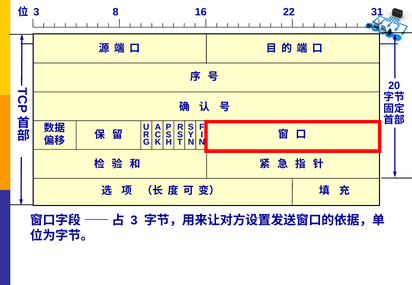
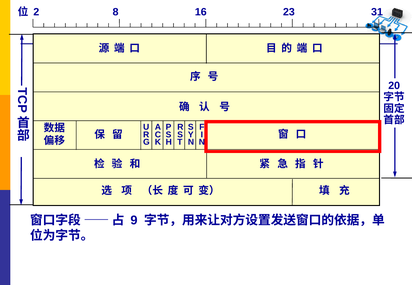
3: 3 -> 2 (36, 12)
22: 22 -> 23 (289, 12)
3: 3 -> 9 (134, 221)
